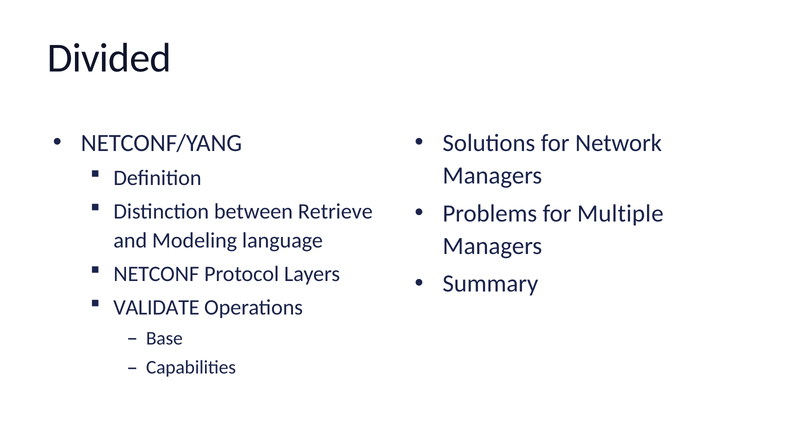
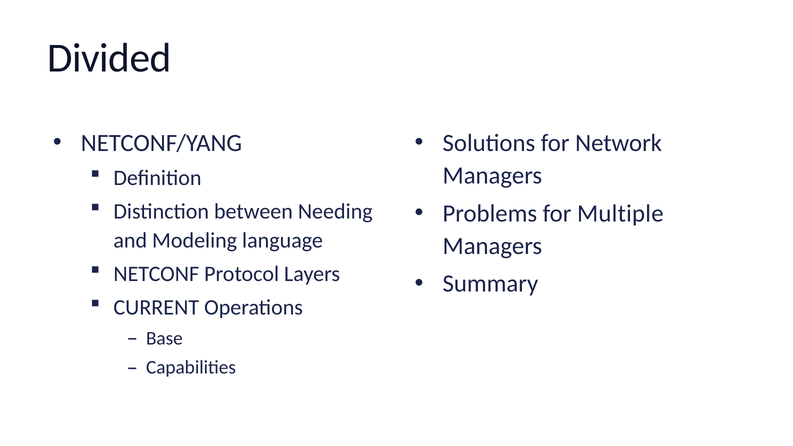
Retrieve: Retrieve -> Needing (335, 211)
VALIDATE: VALIDATE -> CURRENT (156, 308)
